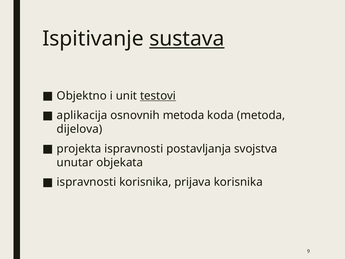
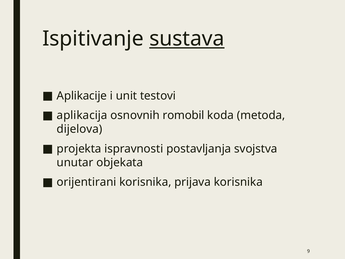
Objektno: Objektno -> Aplikacije (82, 96)
testovi underline: present -> none (158, 96)
osnovnih metoda: metoda -> romobil (184, 115)
ispravnosti: ispravnosti -> orijentirani (87, 182)
